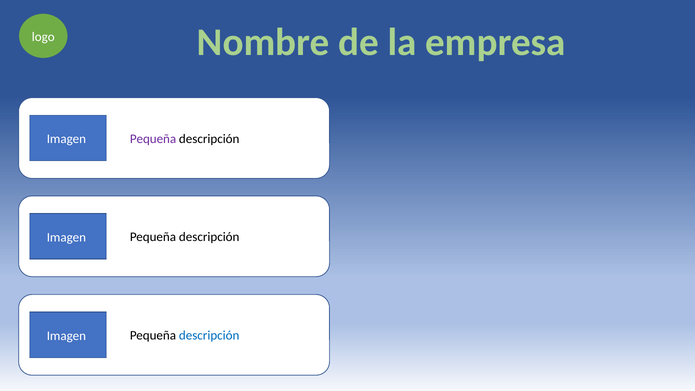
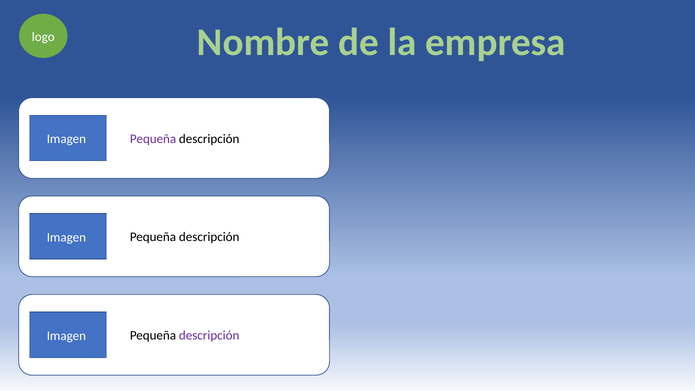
descripción colour: blue -> purple (209, 336)
